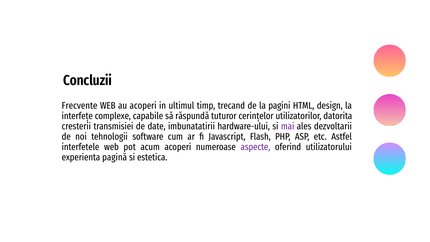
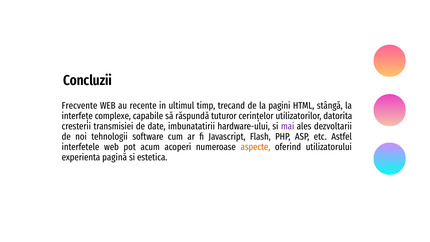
au acoperi: acoperi -> recente (143, 106)
design: design -> stângă (330, 106)
aspecte colour: purple -> orange (255, 147)
